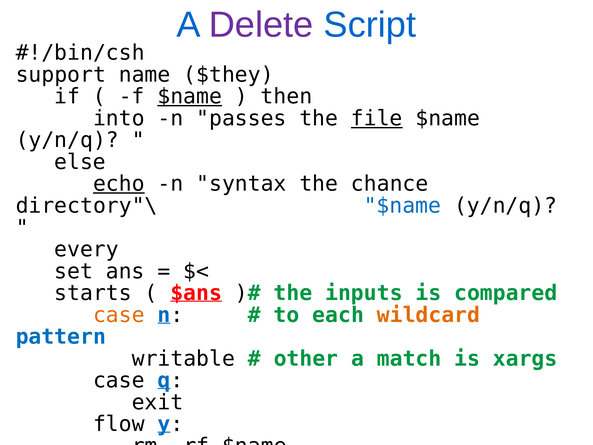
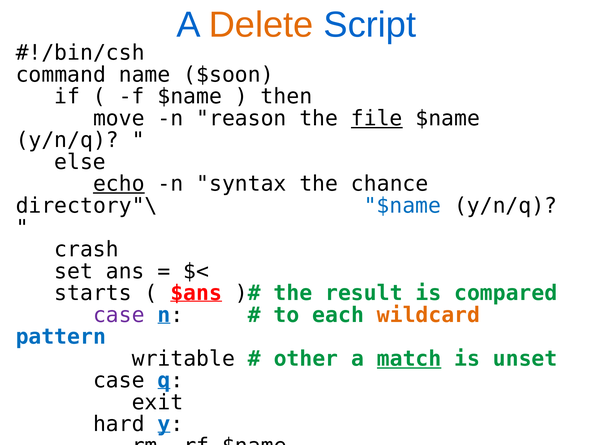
Delete colour: purple -> orange (261, 25)
support: support -> command (61, 75)
$they: $they -> $soon (228, 75)
$name underline: present -> none (190, 97)
into: into -> move (119, 118)
passes: passes -> reason (241, 118)
every: every -> crash (87, 249)
inputs: inputs -> result (364, 293)
case colour: orange -> purple (119, 315)
match underline: none -> present (409, 358)
xargs: xargs -> unset (525, 358)
flow: flow -> hard (119, 424)
